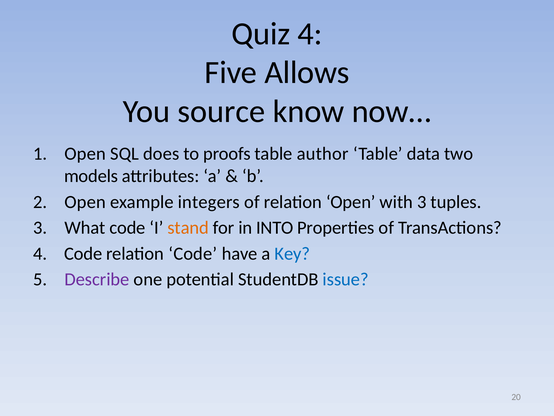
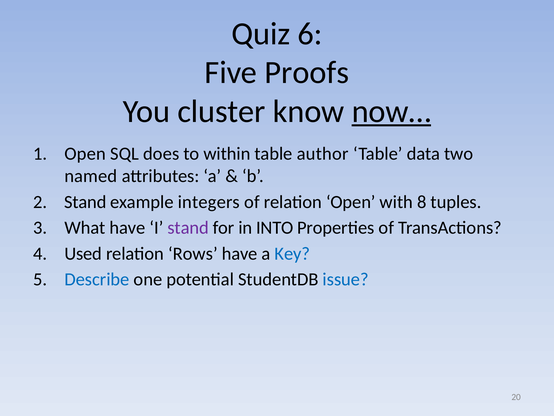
Quiz 4: 4 -> 6 (310, 34)
Allows: Allows -> Proofs (307, 72)
source: source -> cluster (221, 111)
now… underline: none -> present (391, 111)
proofs: proofs -> within (227, 154)
models: models -> named (91, 176)
2 Open: Open -> Stand (85, 202)
with 3: 3 -> 8 (422, 202)
What code: code -> have (127, 228)
stand colour: orange -> purple (188, 228)
4 Code: Code -> Used (83, 253)
relation Code: Code -> Rows (193, 253)
Describe colour: purple -> blue (97, 279)
